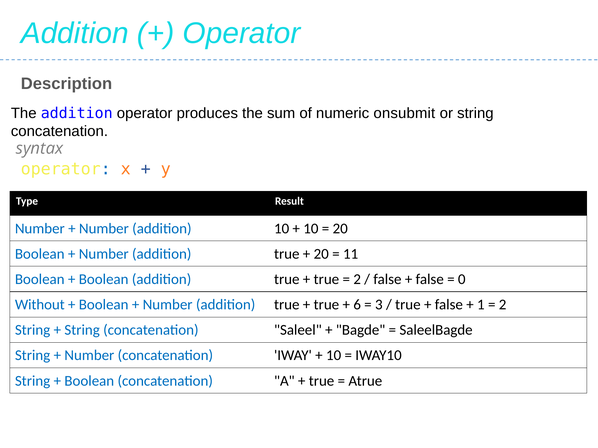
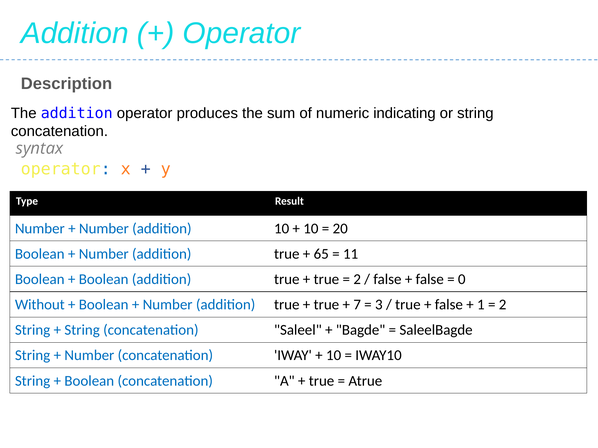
onsubmit: onsubmit -> indicating (404, 113)
20: 20 -> 65 (321, 254)
6: 6 -> 7 (357, 305)
